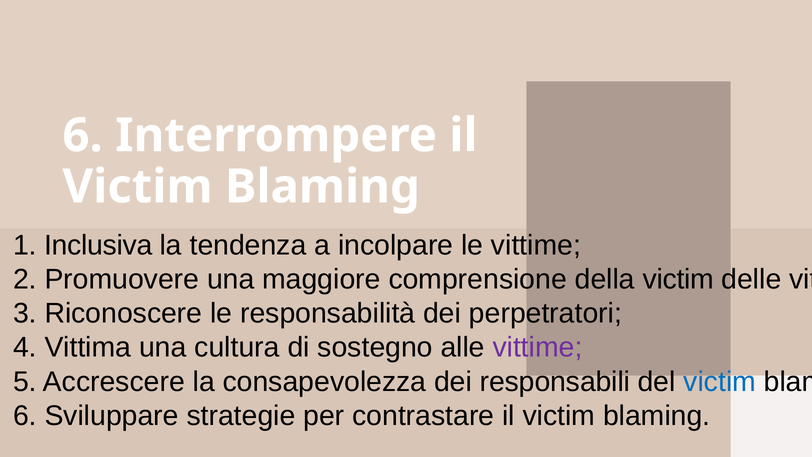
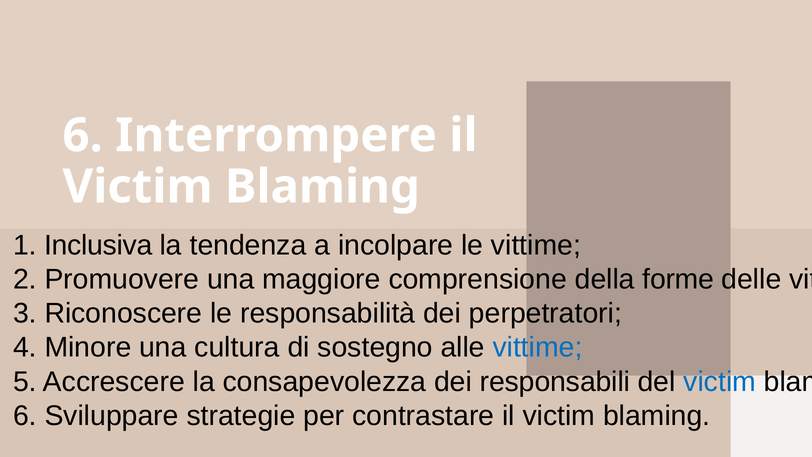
della victim: victim -> forme (678, 279)
Vittima: Vittima -> Minore (88, 347)
vittime colour: purple -> blue (538, 347)
